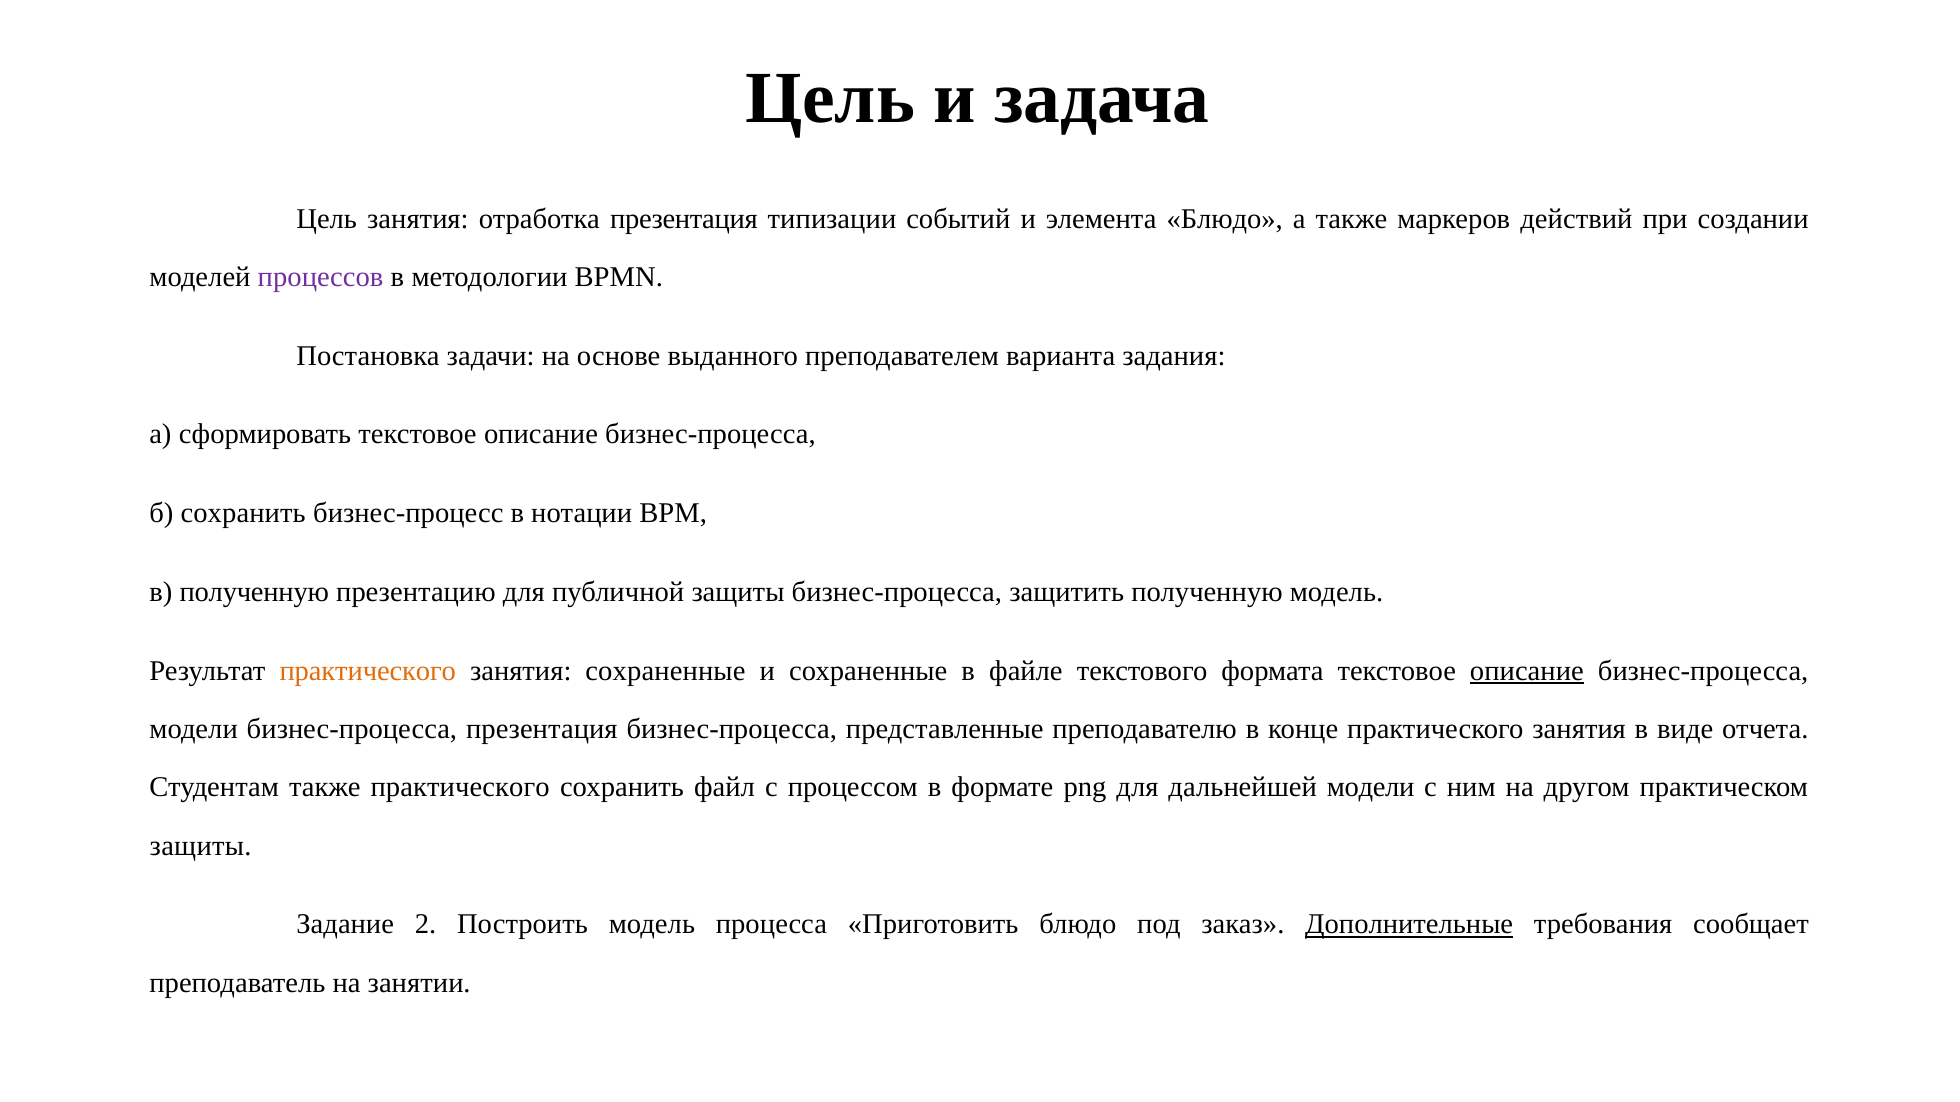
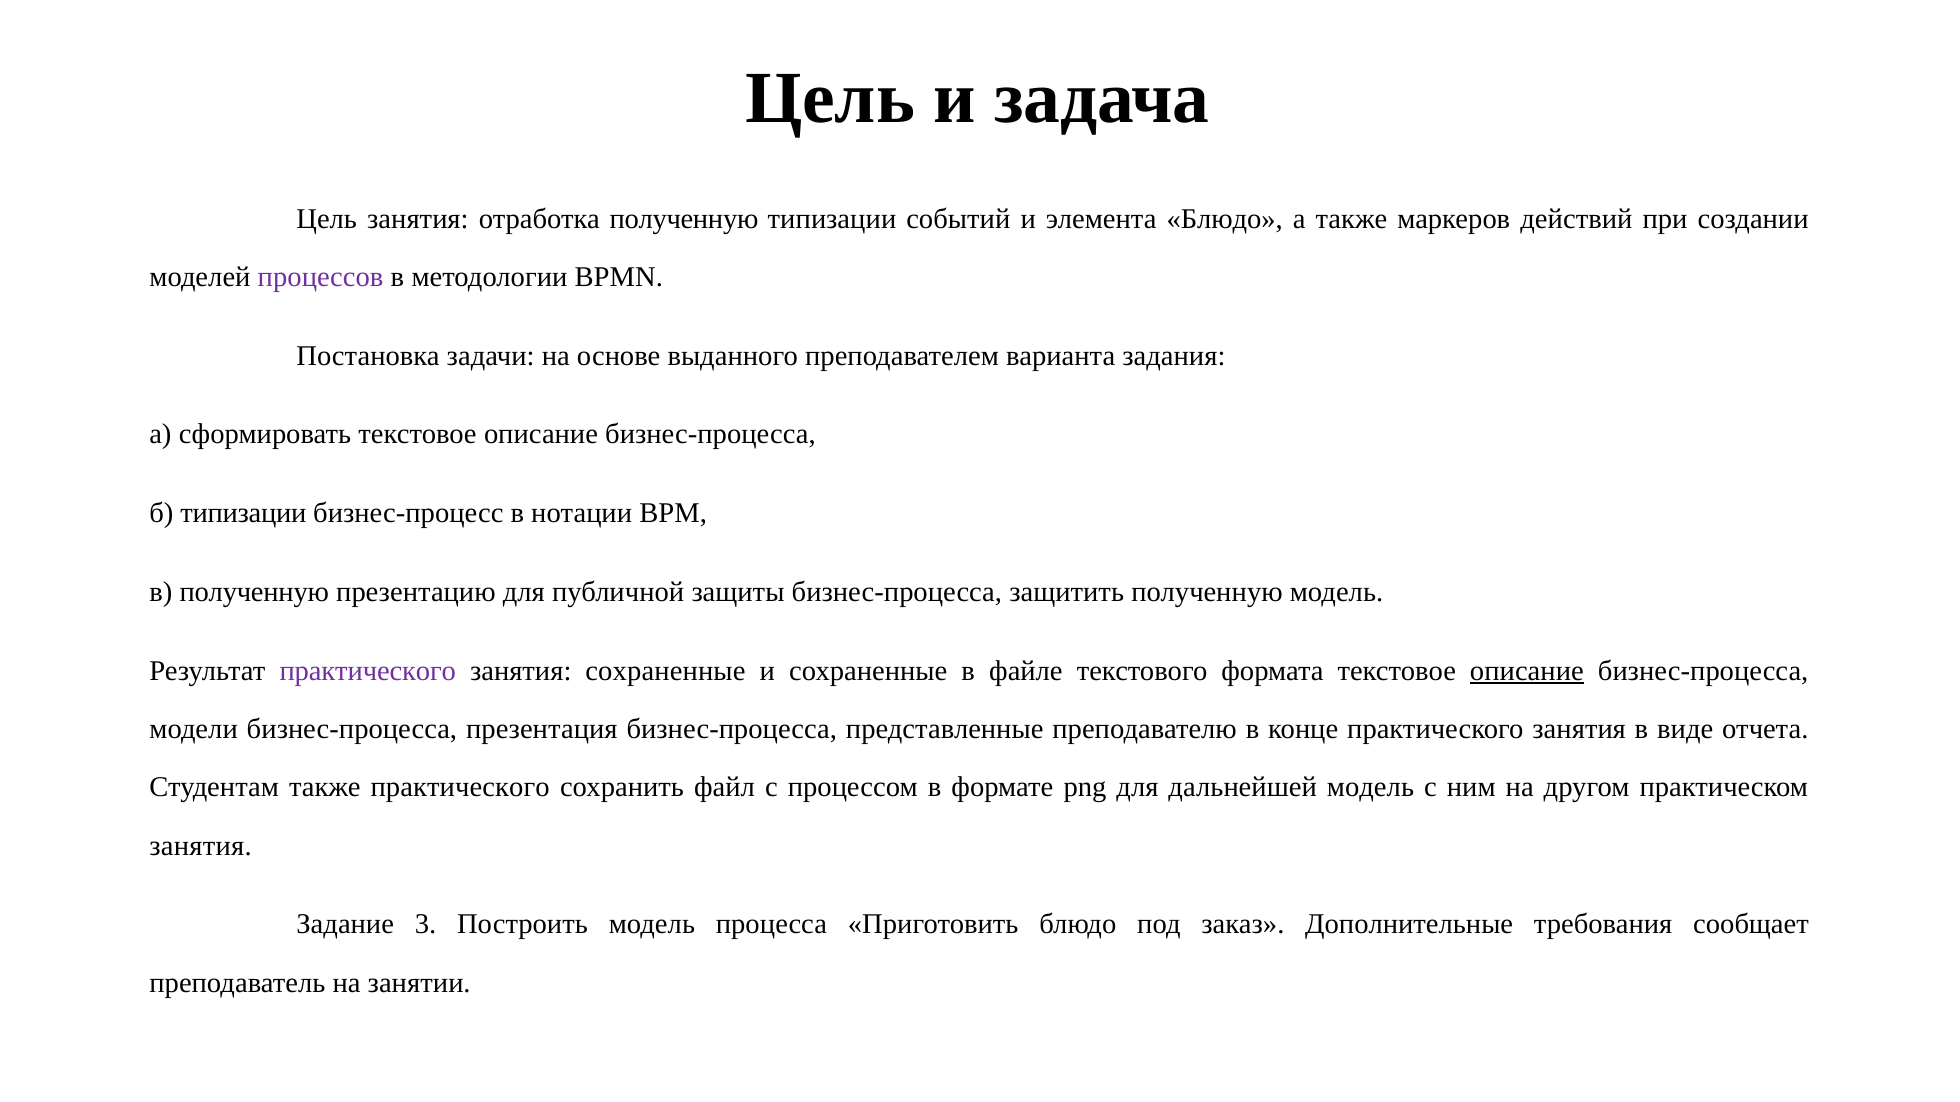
отработка презентация: презентация -> полученную (684, 219)
б сохранить: сохранить -> типизации (243, 514)
практического colour: orange -> purple (368, 671)
дальнейшей модели: модели -> модель (1370, 788)
защиты: защиты -> занятия (201, 846)
2: 2 -> 3 (426, 925)
Дополнительные underline: present -> none (1409, 925)
